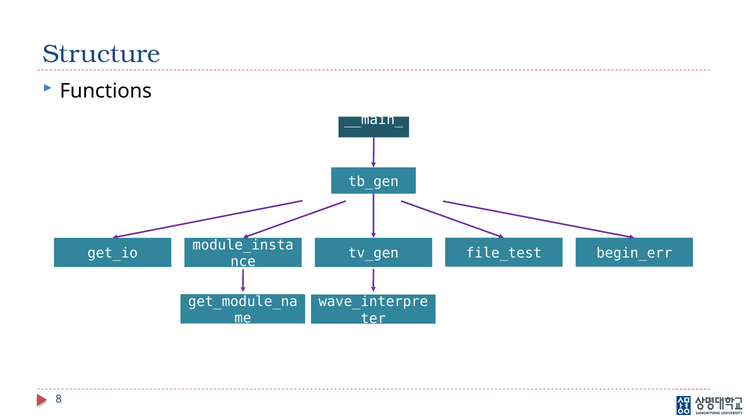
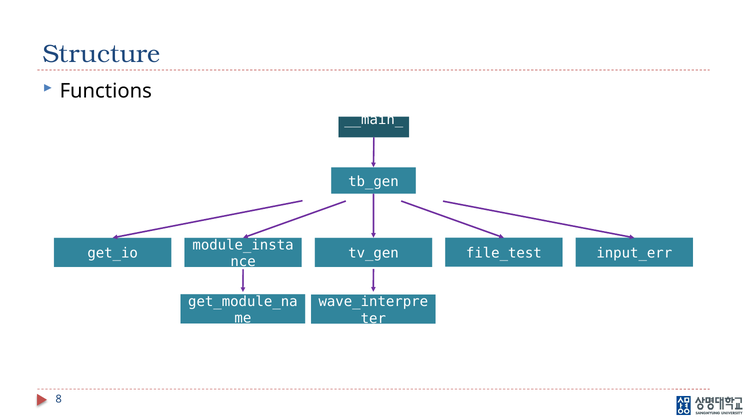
begin_err: begin_err -> input_err (634, 253)
